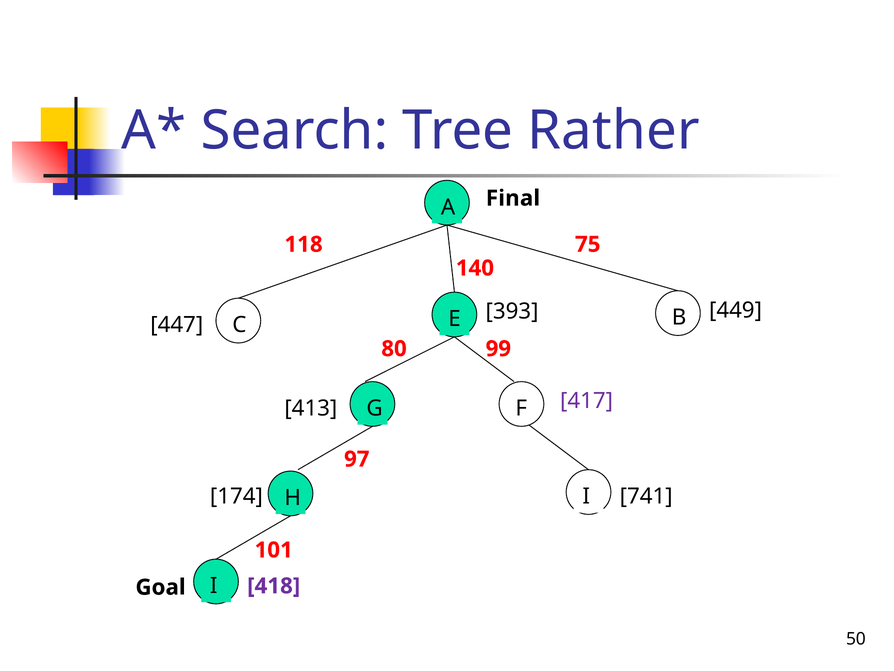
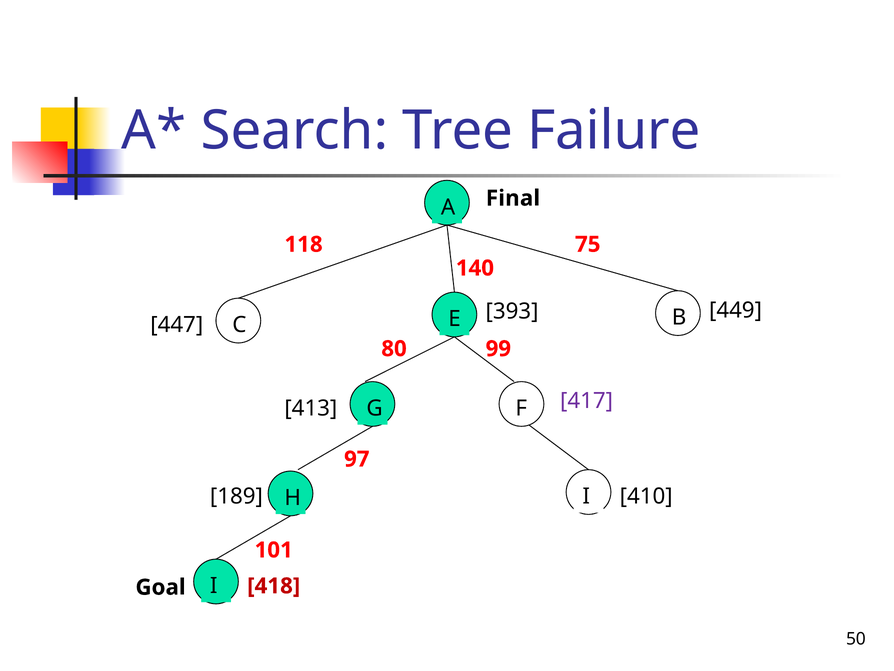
Rather: Rather -> Failure (614, 130)
174: 174 -> 189 (236, 496)
741: 741 -> 410 (646, 496)
418 colour: purple -> red (274, 586)
